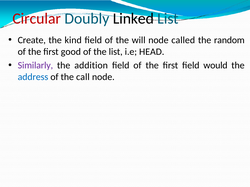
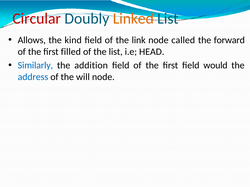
Linked colour: black -> orange (133, 19)
Create: Create -> Allows (32, 40)
will: will -> link (139, 40)
random: random -> forward (229, 40)
good: good -> filled (71, 52)
Similarly colour: purple -> blue (35, 66)
call: call -> will (83, 77)
